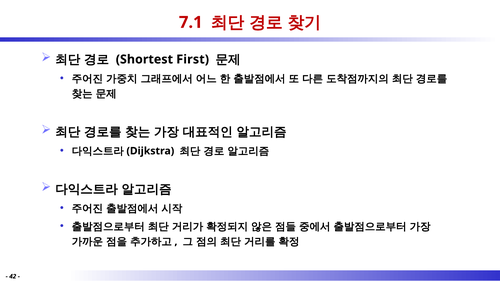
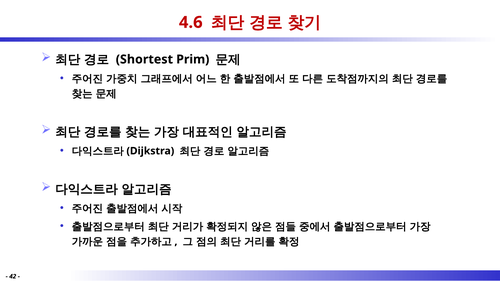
7.1: 7.1 -> 4.6 (191, 22)
First: First -> Prim (193, 59)
